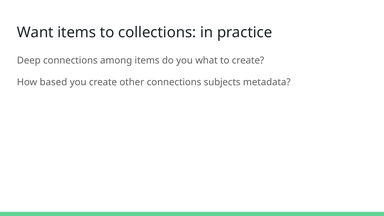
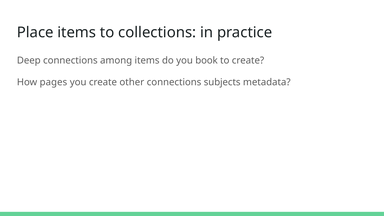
Want: Want -> Place (35, 33)
what: what -> book (207, 60)
based: based -> pages (53, 82)
